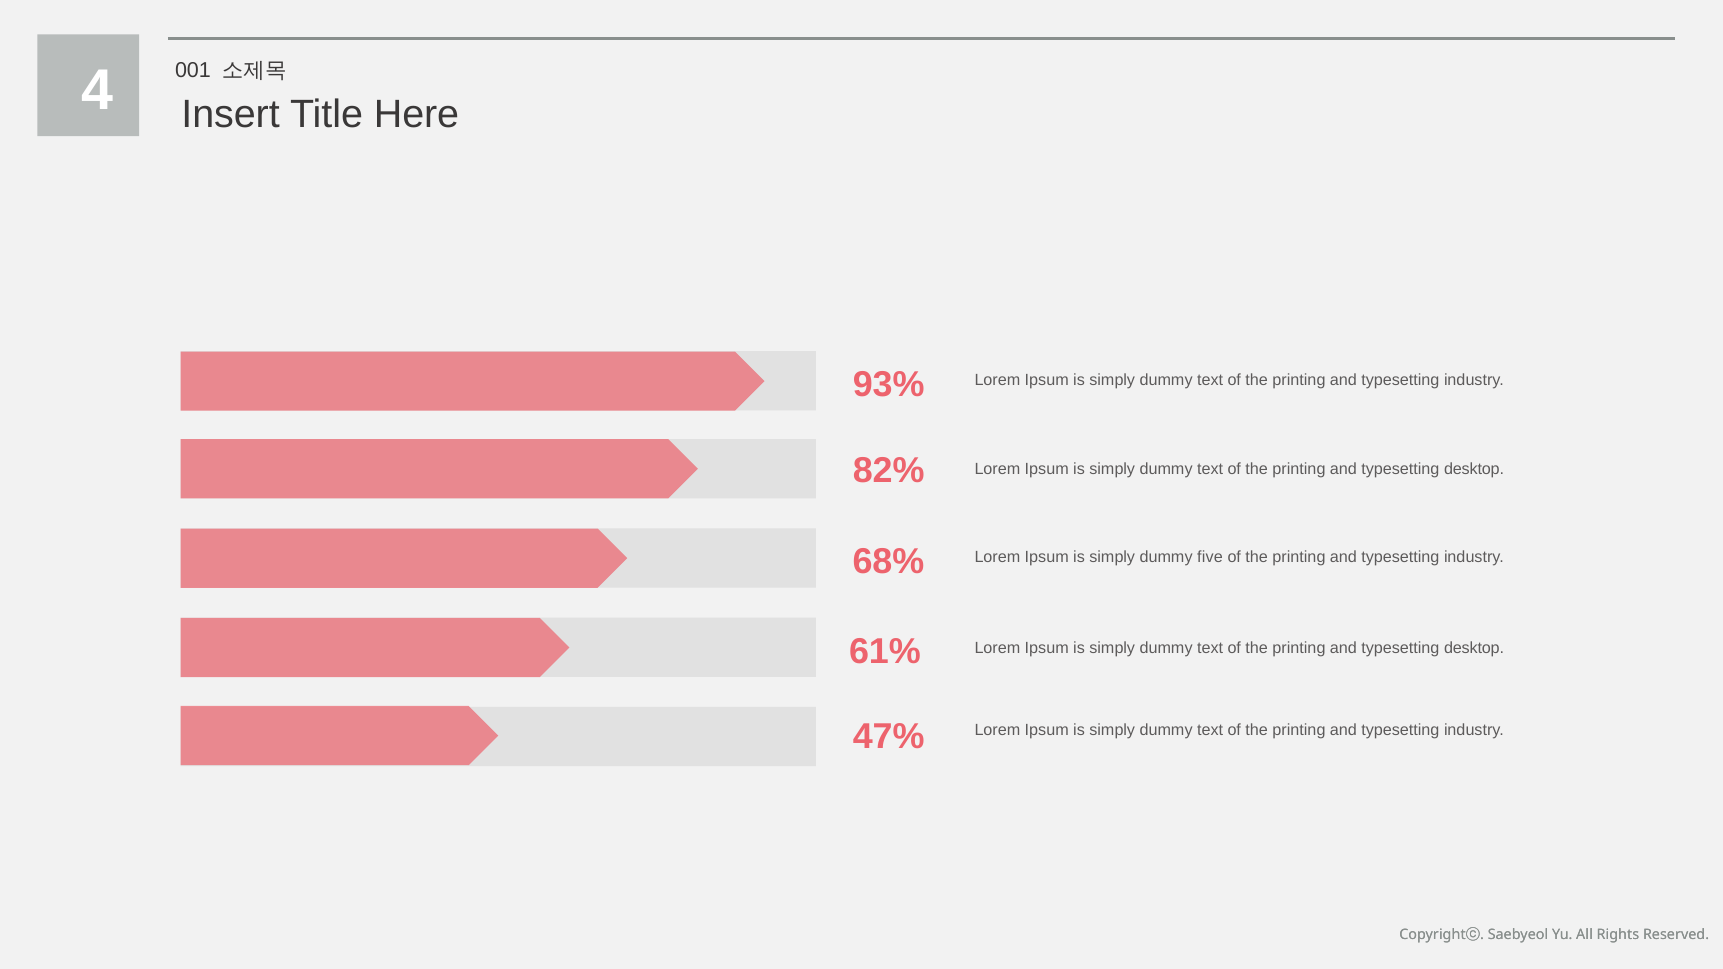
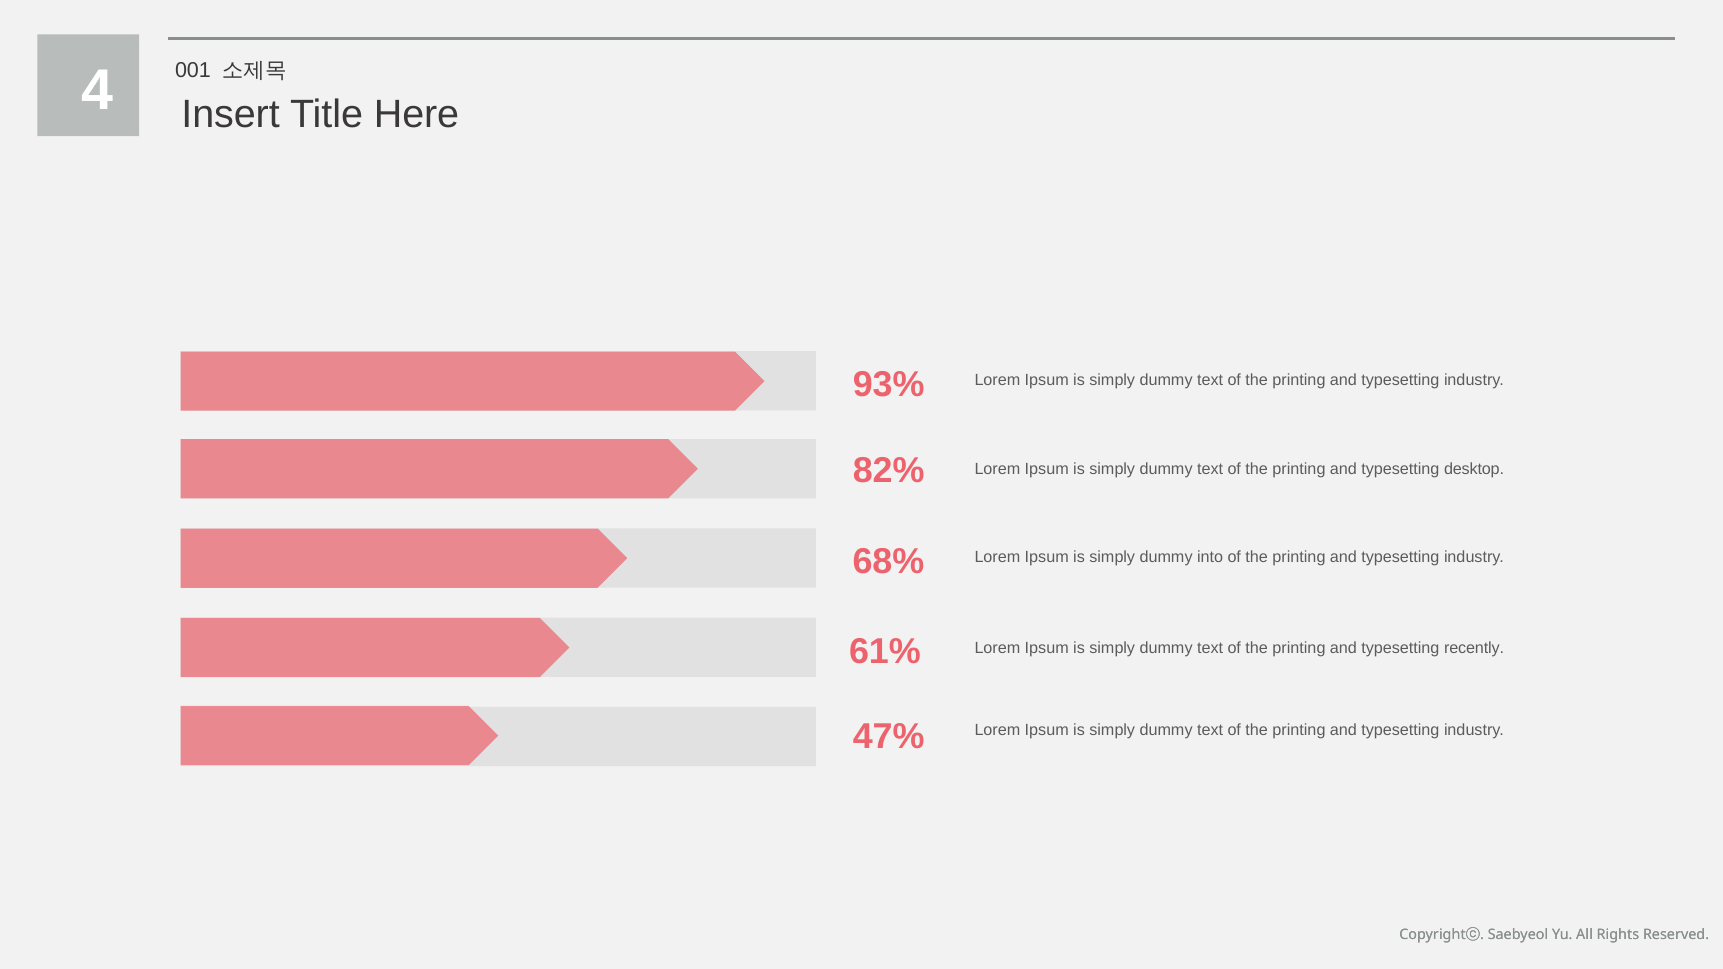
five: five -> into (1210, 558)
desktop: desktop -> recently (1474, 648)
